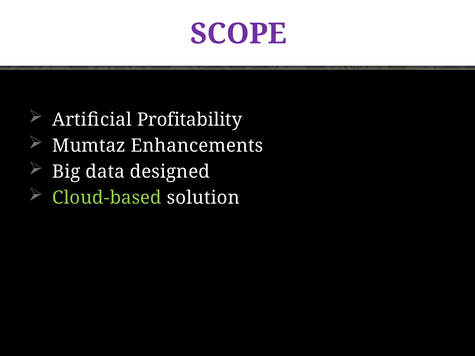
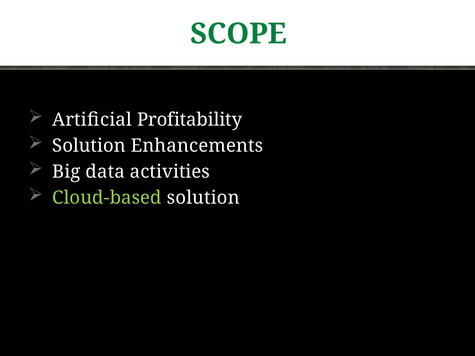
SCOPE colour: purple -> green (238, 34)
Mumtaz: Mumtaz -> Solution (89, 146)
designed: designed -> activities (170, 172)
